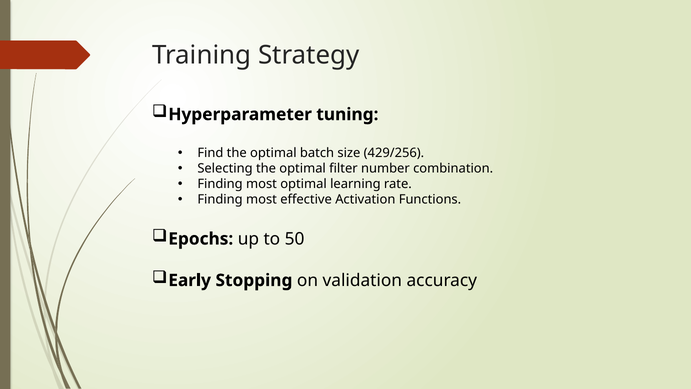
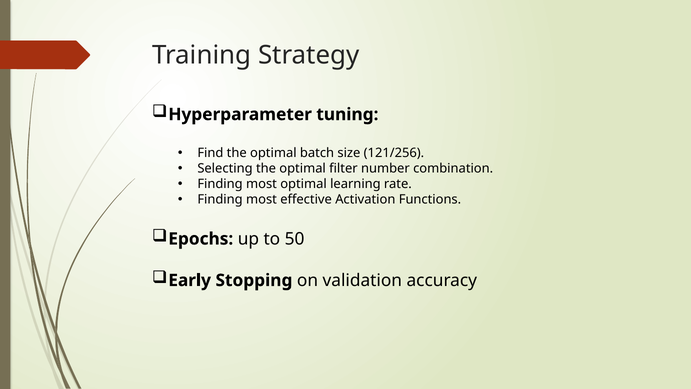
429/256: 429/256 -> 121/256 (394, 153)
